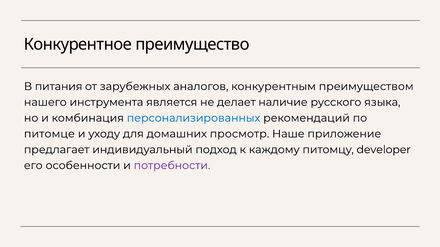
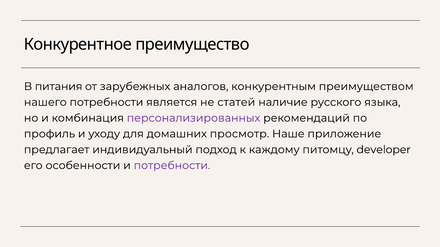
нашего инструмента: инструмента -> потребности (106, 102)
делает: делает -> статей (236, 102)
персонализированных colour: blue -> purple (194, 118)
питомце: питомце -> профиль (49, 134)
